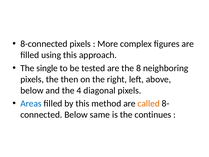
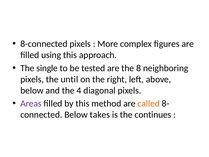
then: then -> until (69, 79)
Areas colour: blue -> purple (31, 103)
same: same -> takes (100, 114)
